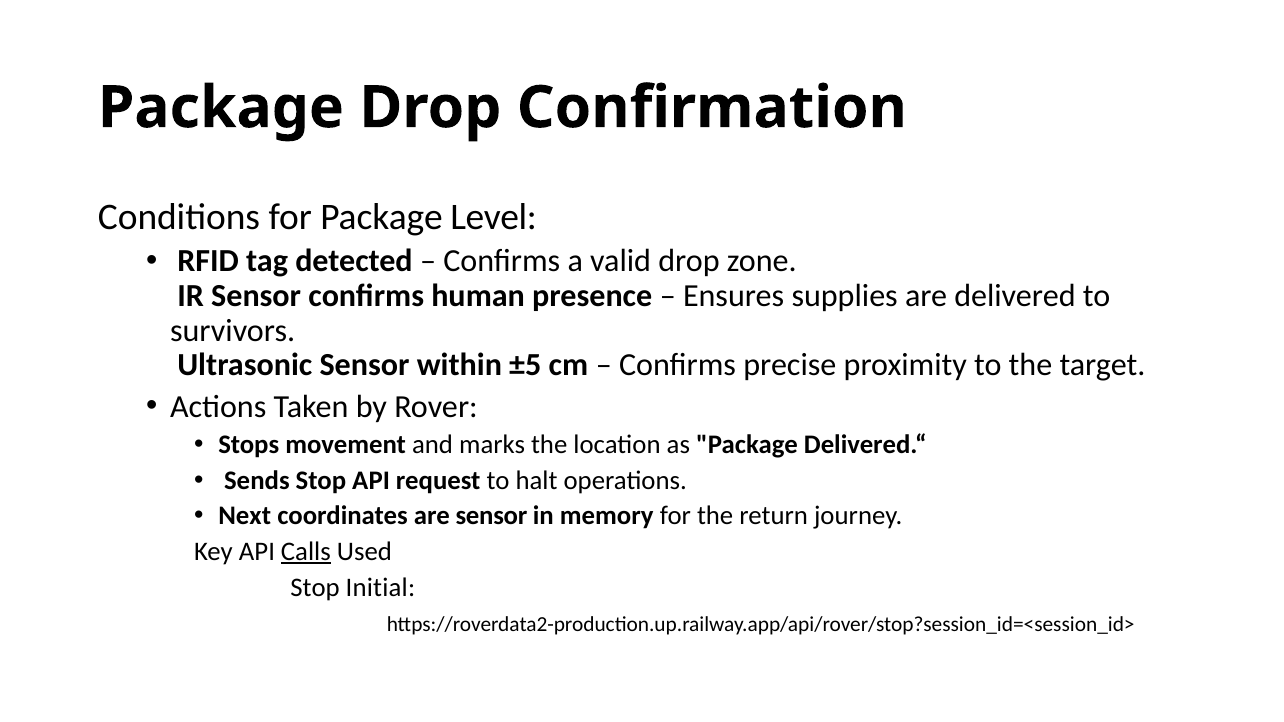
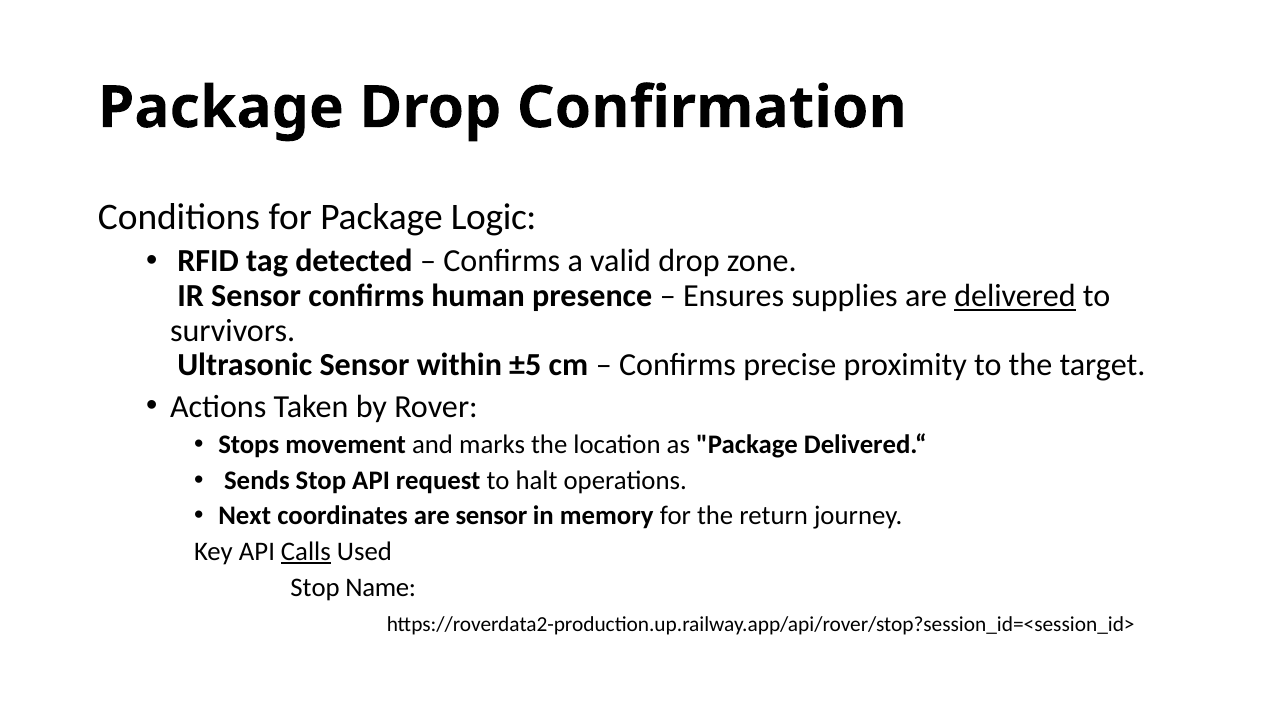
Level: Level -> Logic (494, 217)
delivered underline: none -> present (1015, 296)
Initial: Initial -> Name (381, 587)
